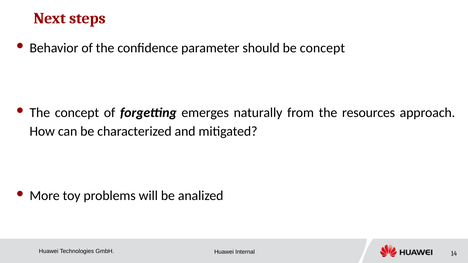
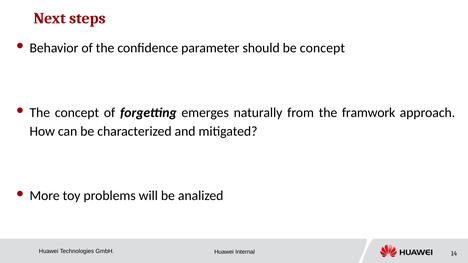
resources: resources -> framwork (369, 113)
